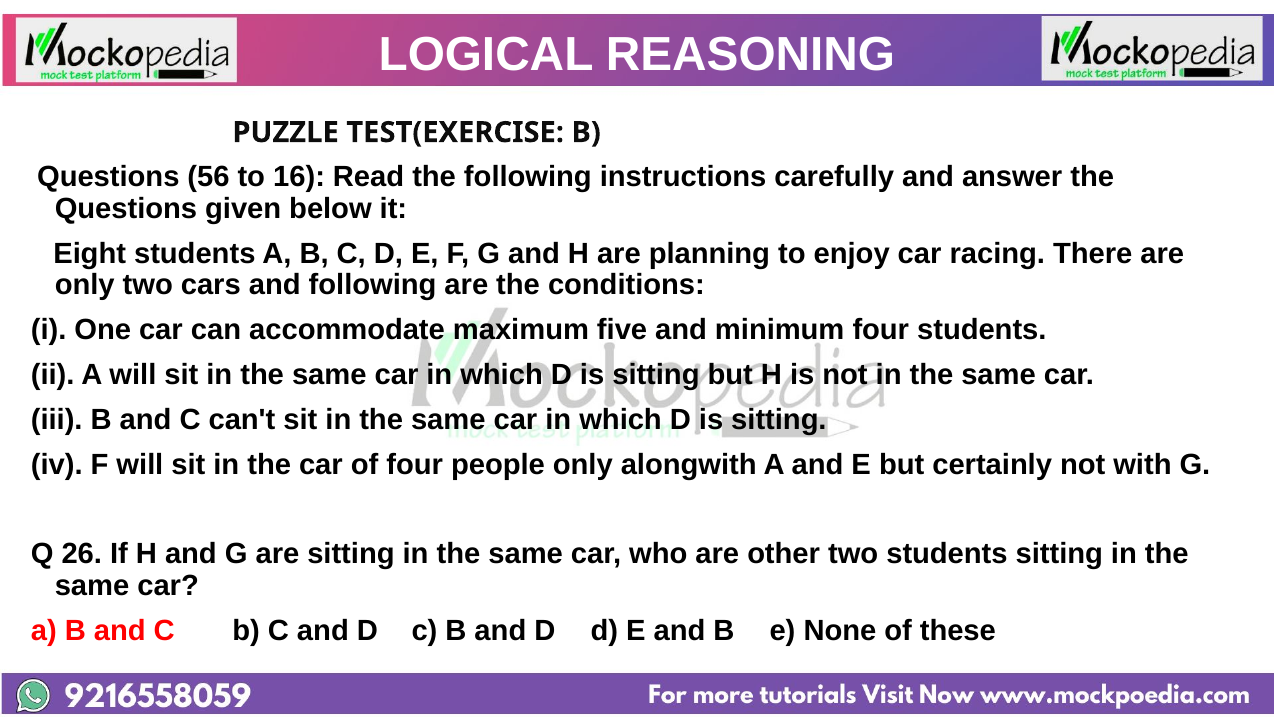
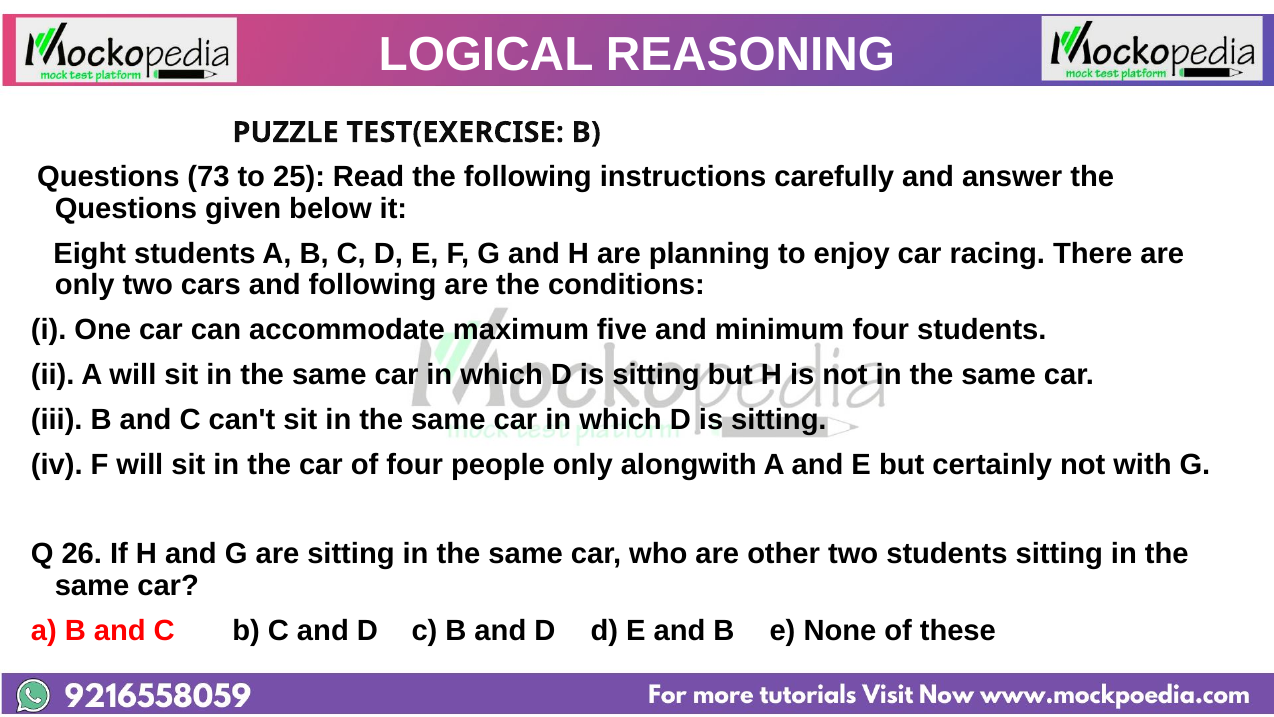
56: 56 -> 73 (209, 177)
16: 16 -> 25 (299, 177)
